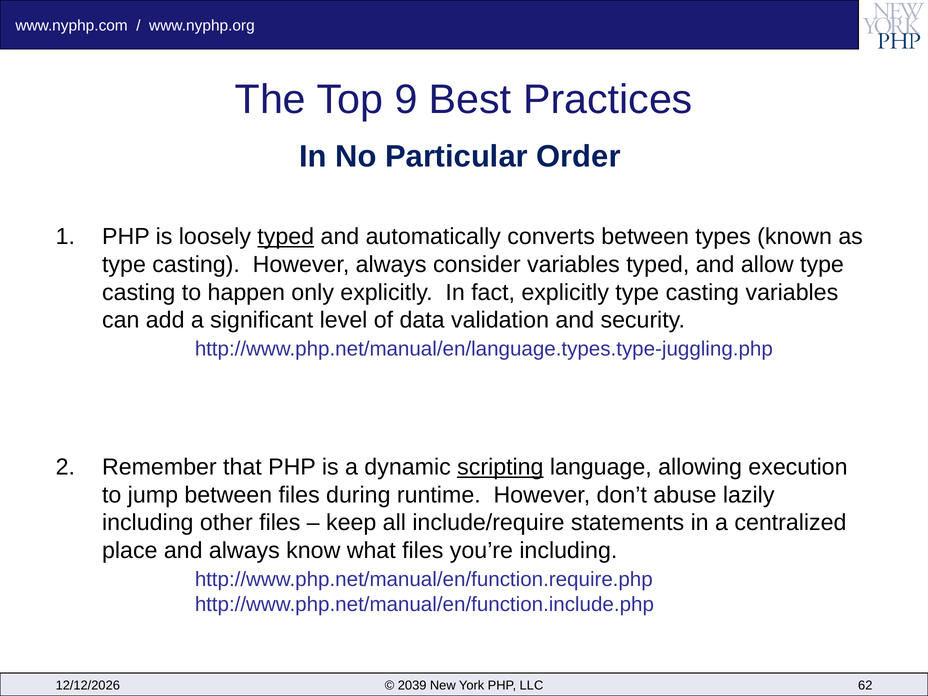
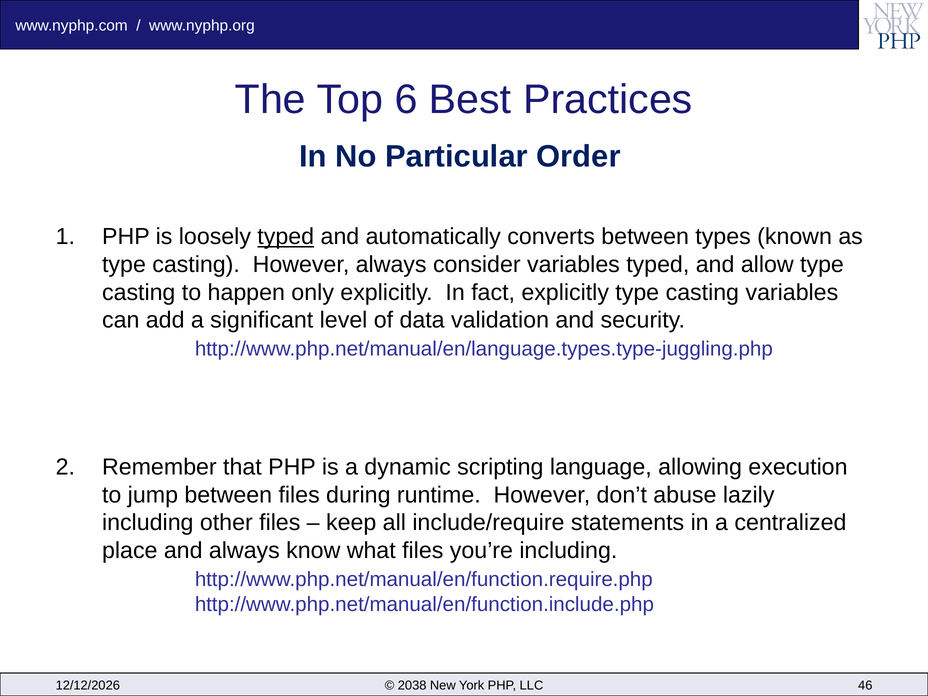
9: 9 -> 6 (406, 100)
scripting underline: present -> none (500, 467)
2039: 2039 -> 2038 (412, 685)
62: 62 -> 46 (865, 685)
